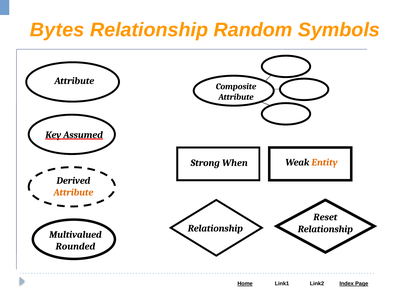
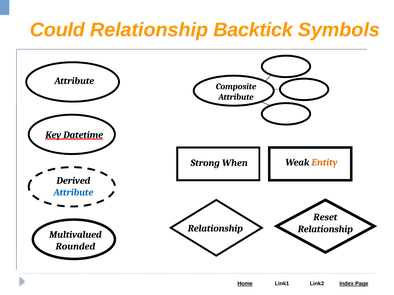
Bytes: Bytes -> Could (57, 30)
Random: Random -> Backtick (253, 30)
Assumed: Assumed -> Datetime (83, 135)
Attribute colour: orange -> blue (73, 193)
